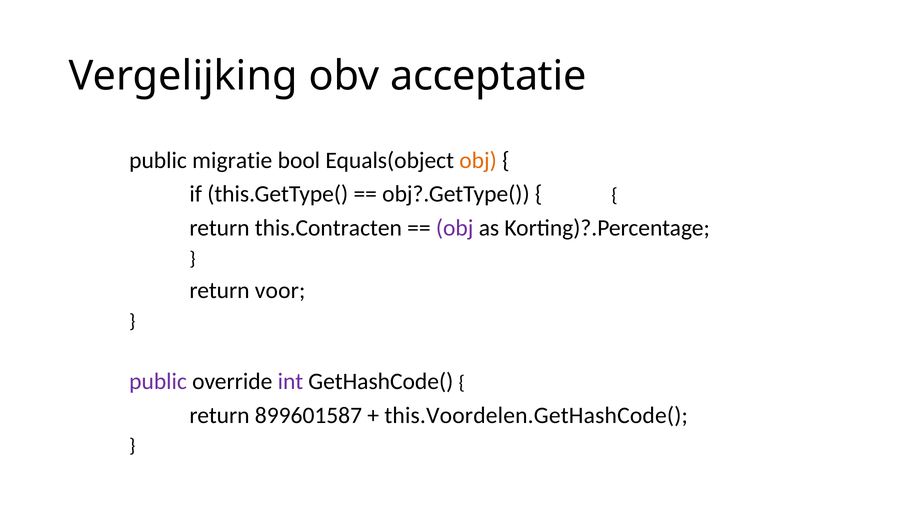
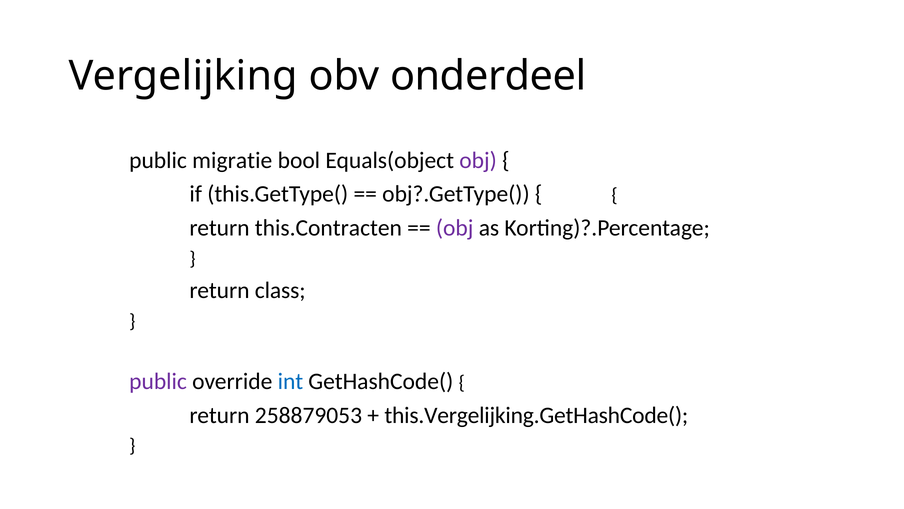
acceptatie: acceptatie -> onderdeel (488, 76)
obj colour: orange -> purple (478, 160)
voor: voor -> class (280, 290)
int colour: purple -> blue (290, 381)
899601587: 899601587 -> 258879053 (308, 415)
this.Voordelen.GetHashCode(: this.Voordelen.GetHashCode( -> this.Vergelijking.GetHashCode( (536, 415)
